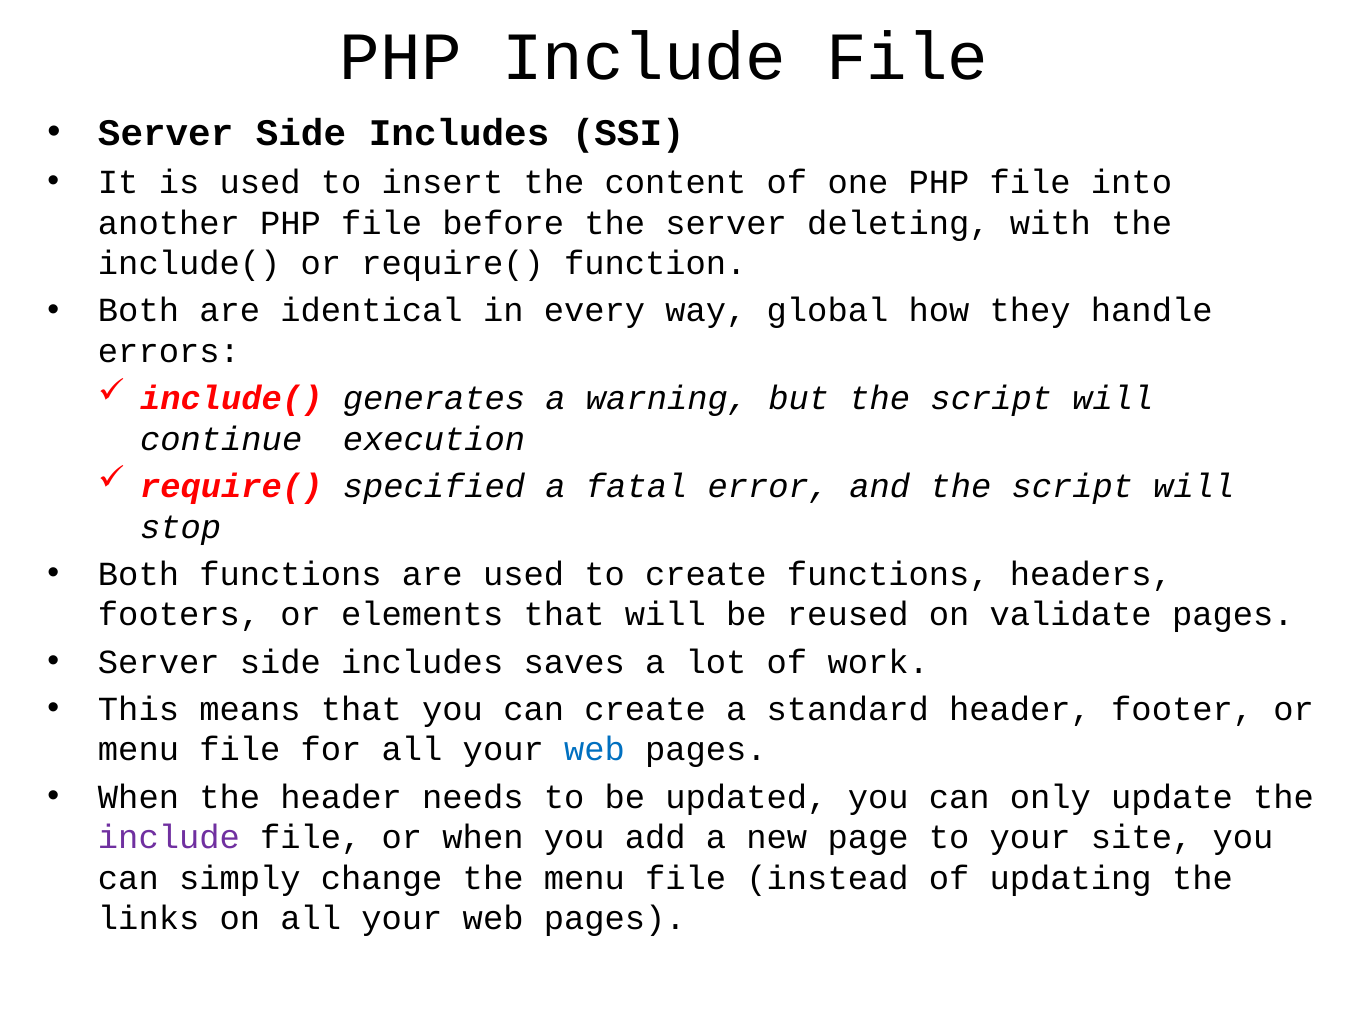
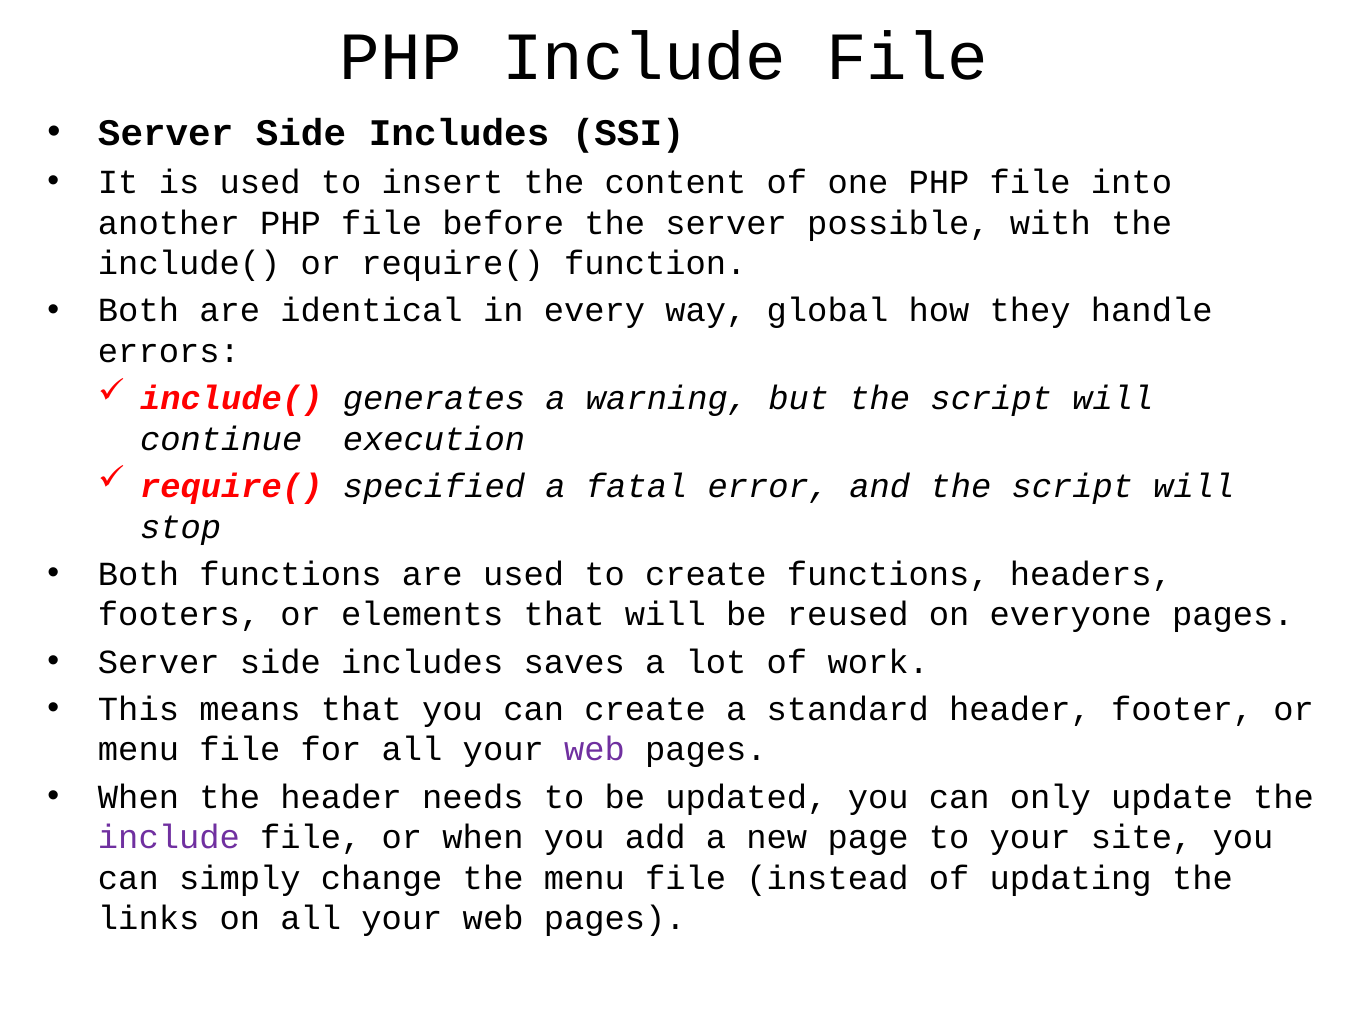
deleting: deleting -> possible (898, 223)
validate: validate -> everyone (1071, 615)
web colour: blue -> purple (594, 750)
